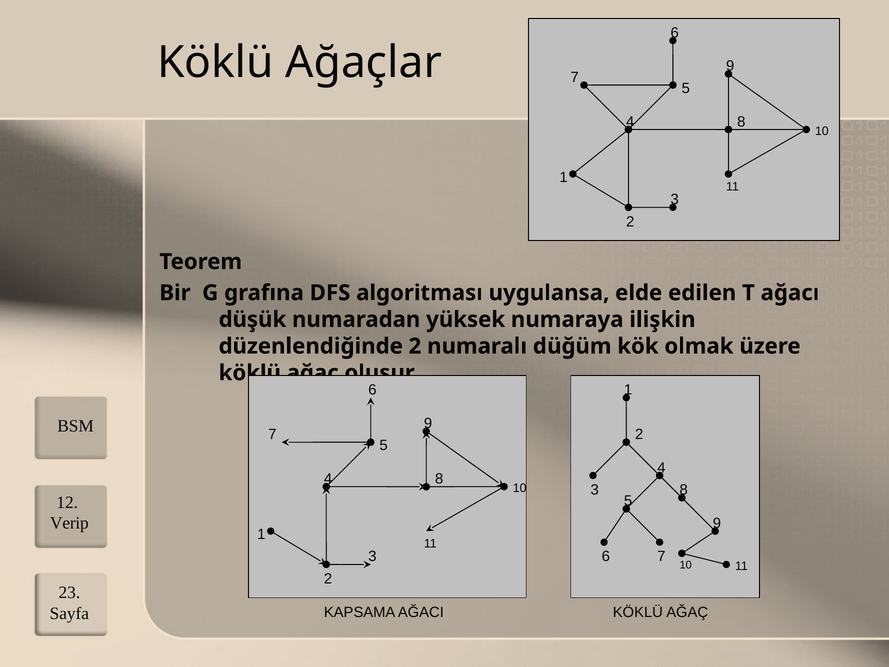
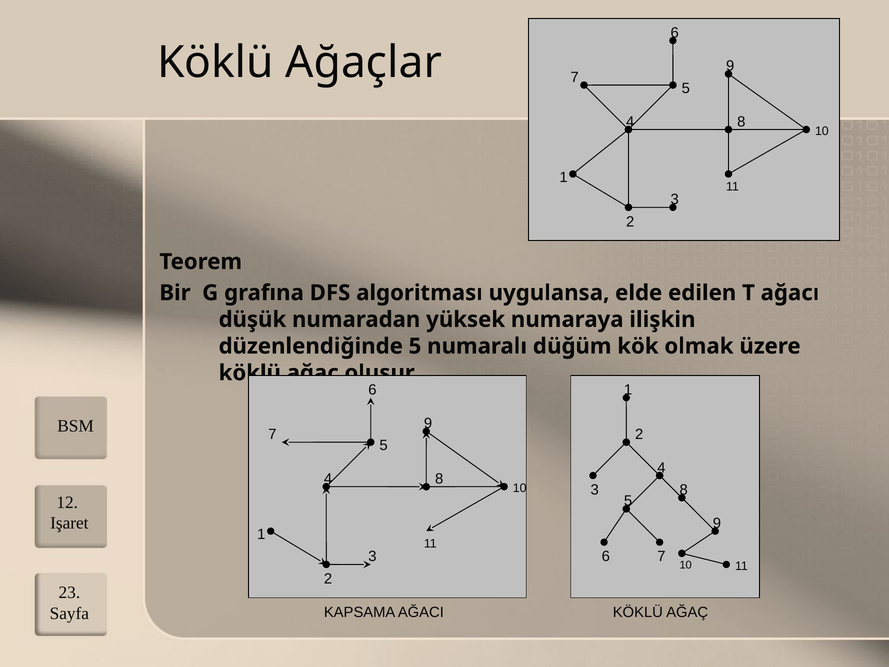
düzenlendiğinde 2: 2 -> 5 (415, 346)
Verip: Verip -> Işaret (69, 523)
